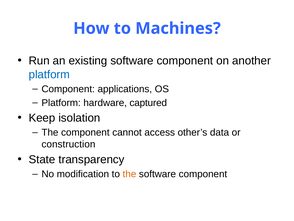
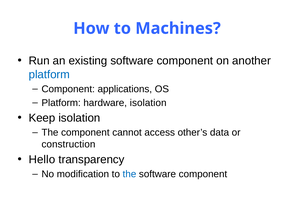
hardware captured: captured -> isolation (148, 103)
State: State -> Hello (42, 159)
the colour: orange -> blue (129, 174)
